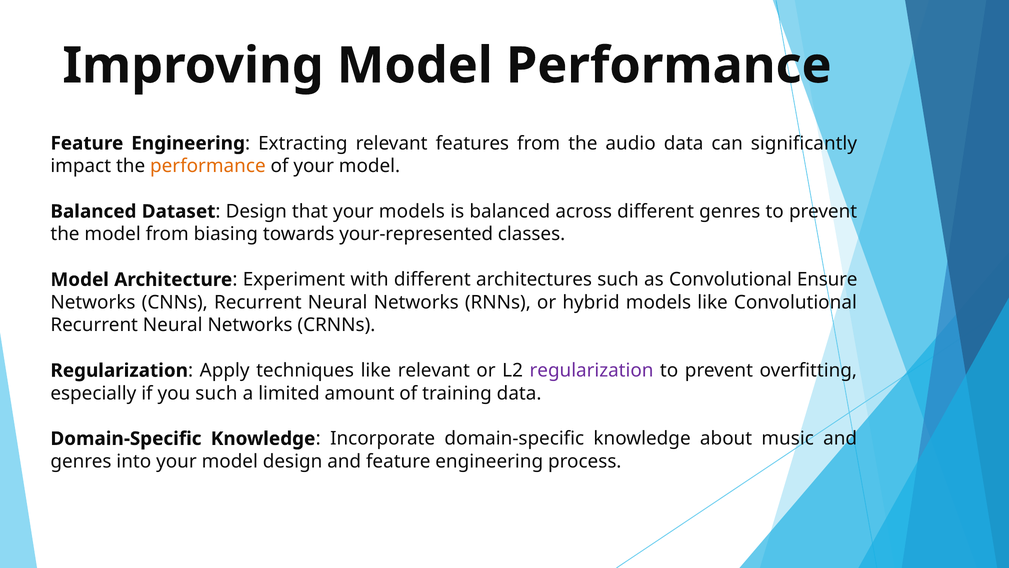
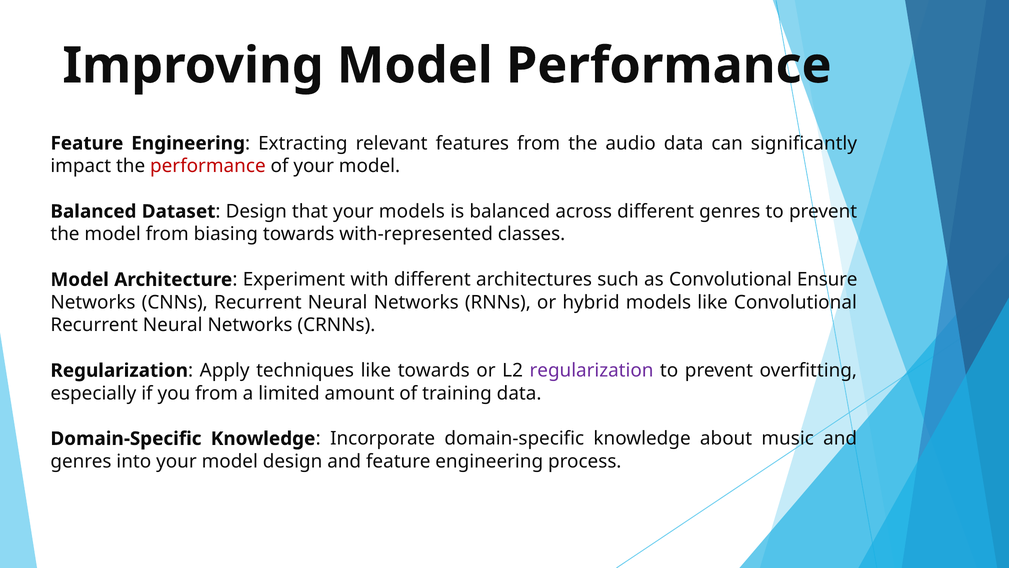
performance colour: orange -> red (208, 166)
your-represented: your-represented -> with-represented (416, 234)
like relevant: relevant -> towards (434, 370)
you such: such -> from (217, 393)
